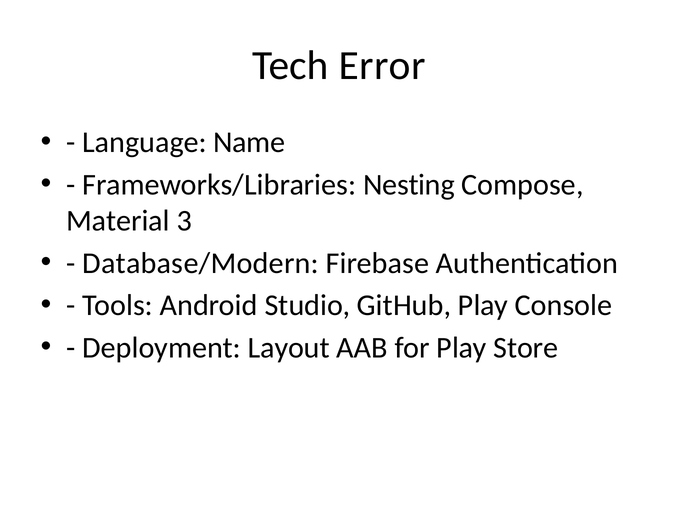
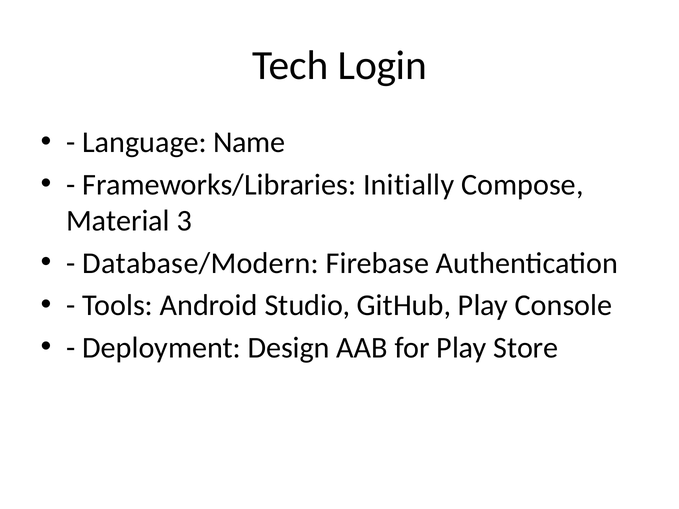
Error: Error -> Login (382, 66)
Nesting: Nesting -> Initially (409, 185)
Layout: Layout -> Design (289, 348)
